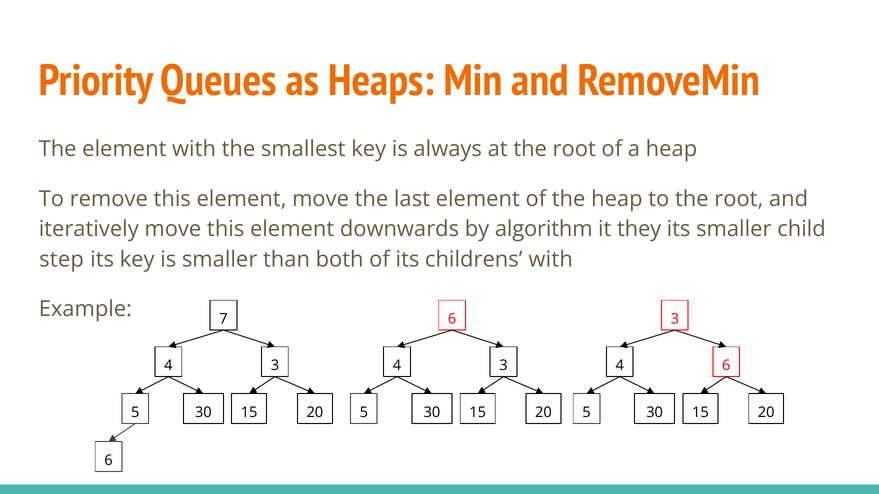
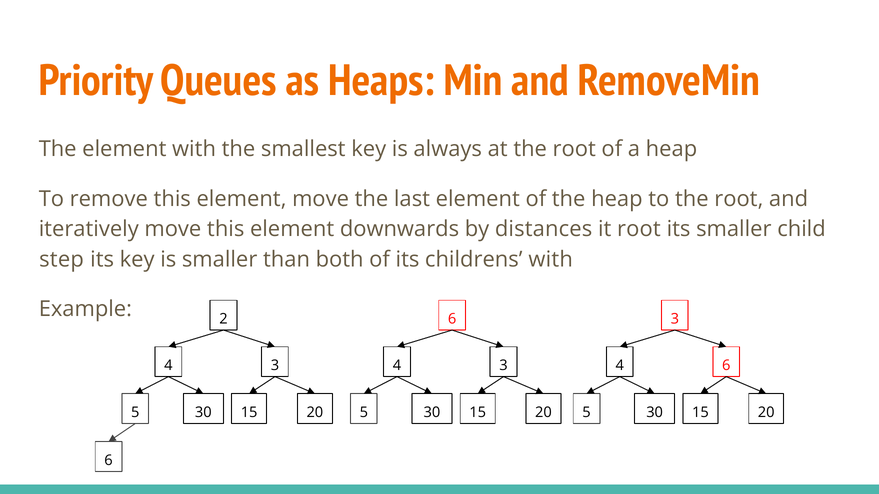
algorithm: algorithm -> distances (544, 229)
it they: they -> root (639, 229)
7: 7 -> 2 (224, 319)
